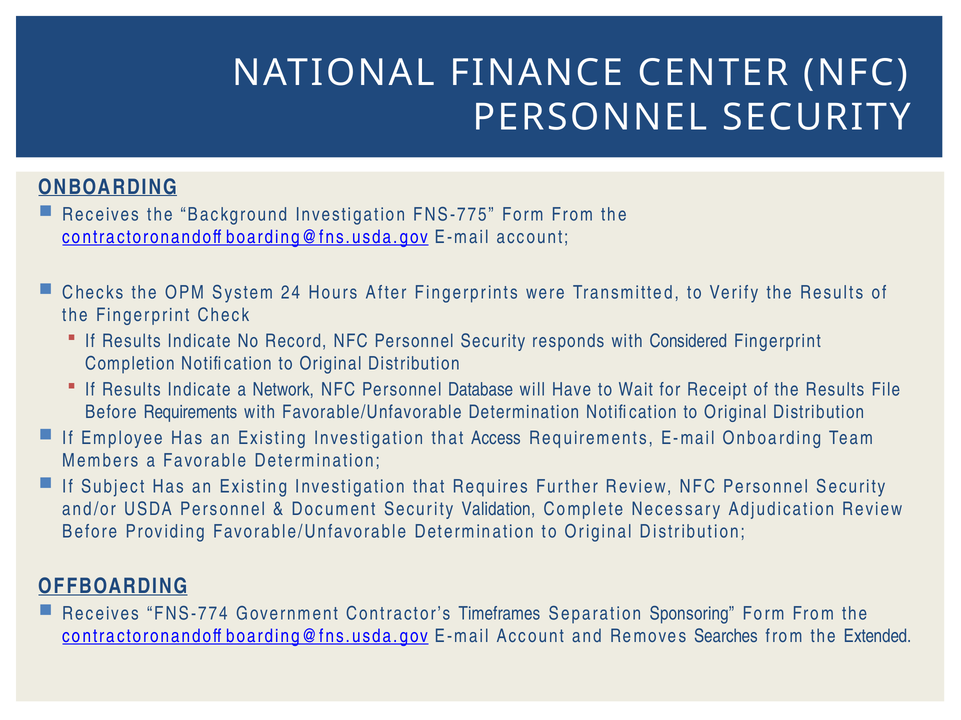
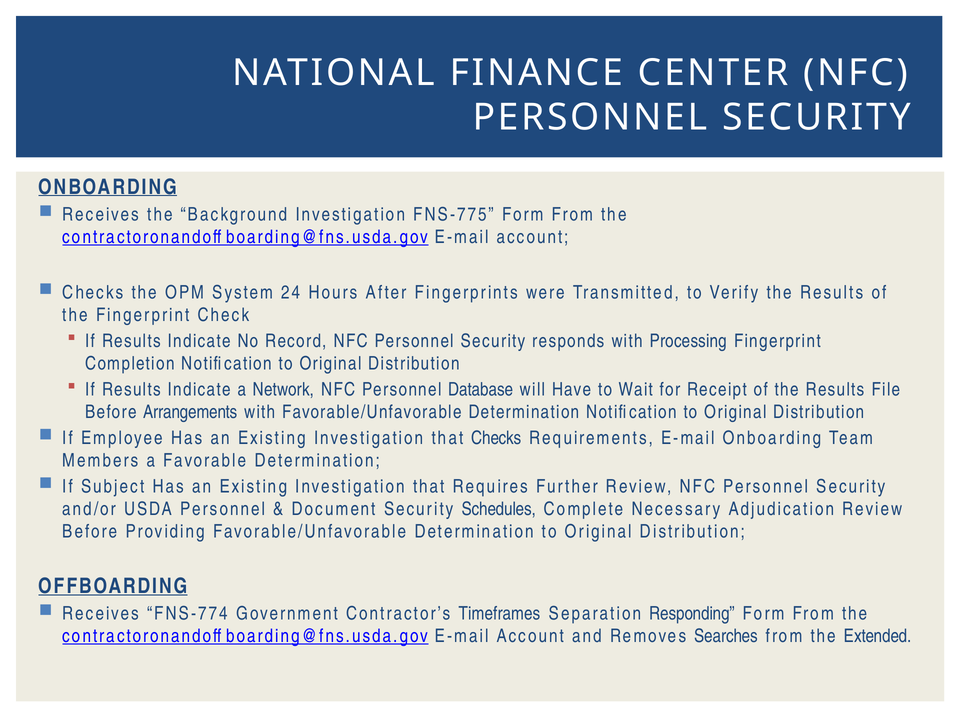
Considered: Considered -> Processing (688, 341)
Before Requirements: Requirements -> Arrangements (191, 413)
that Access: Access -> Checks (496, 439)
Validation: Validation -> Schedules (499, 510)
Sponsoring: Sponsoring -> Responding (692, 614)
